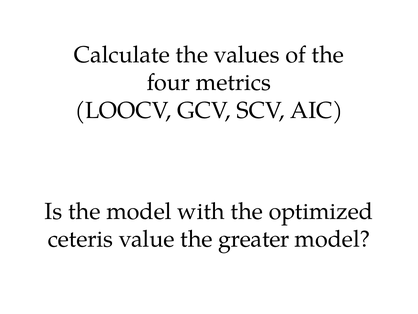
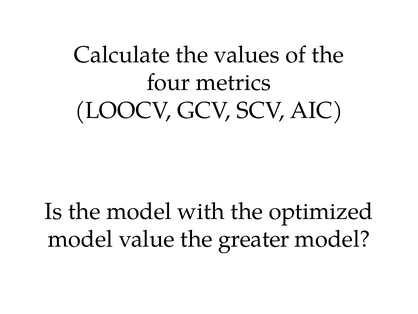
ceteris: ceteris -> model (80, 239)
